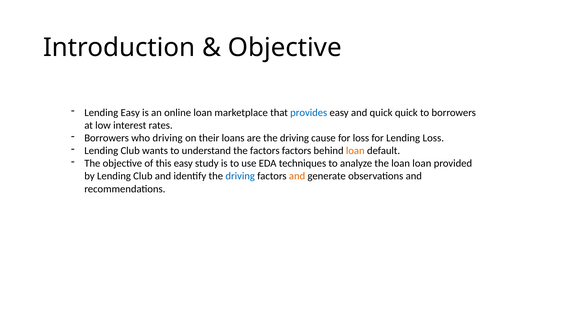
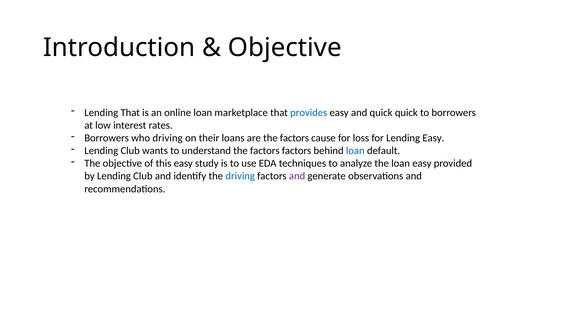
Lending Easy: Easy -> That (130, 113)
are the driving: driving -> factors (294, 138)
Lending Loss: Loss -> Easy (433, 138)
loan colour: orange -> blue (355, 151)
loan loan: loan -> easy (422, 164)
and colour: orange -> purple (297, 176)
